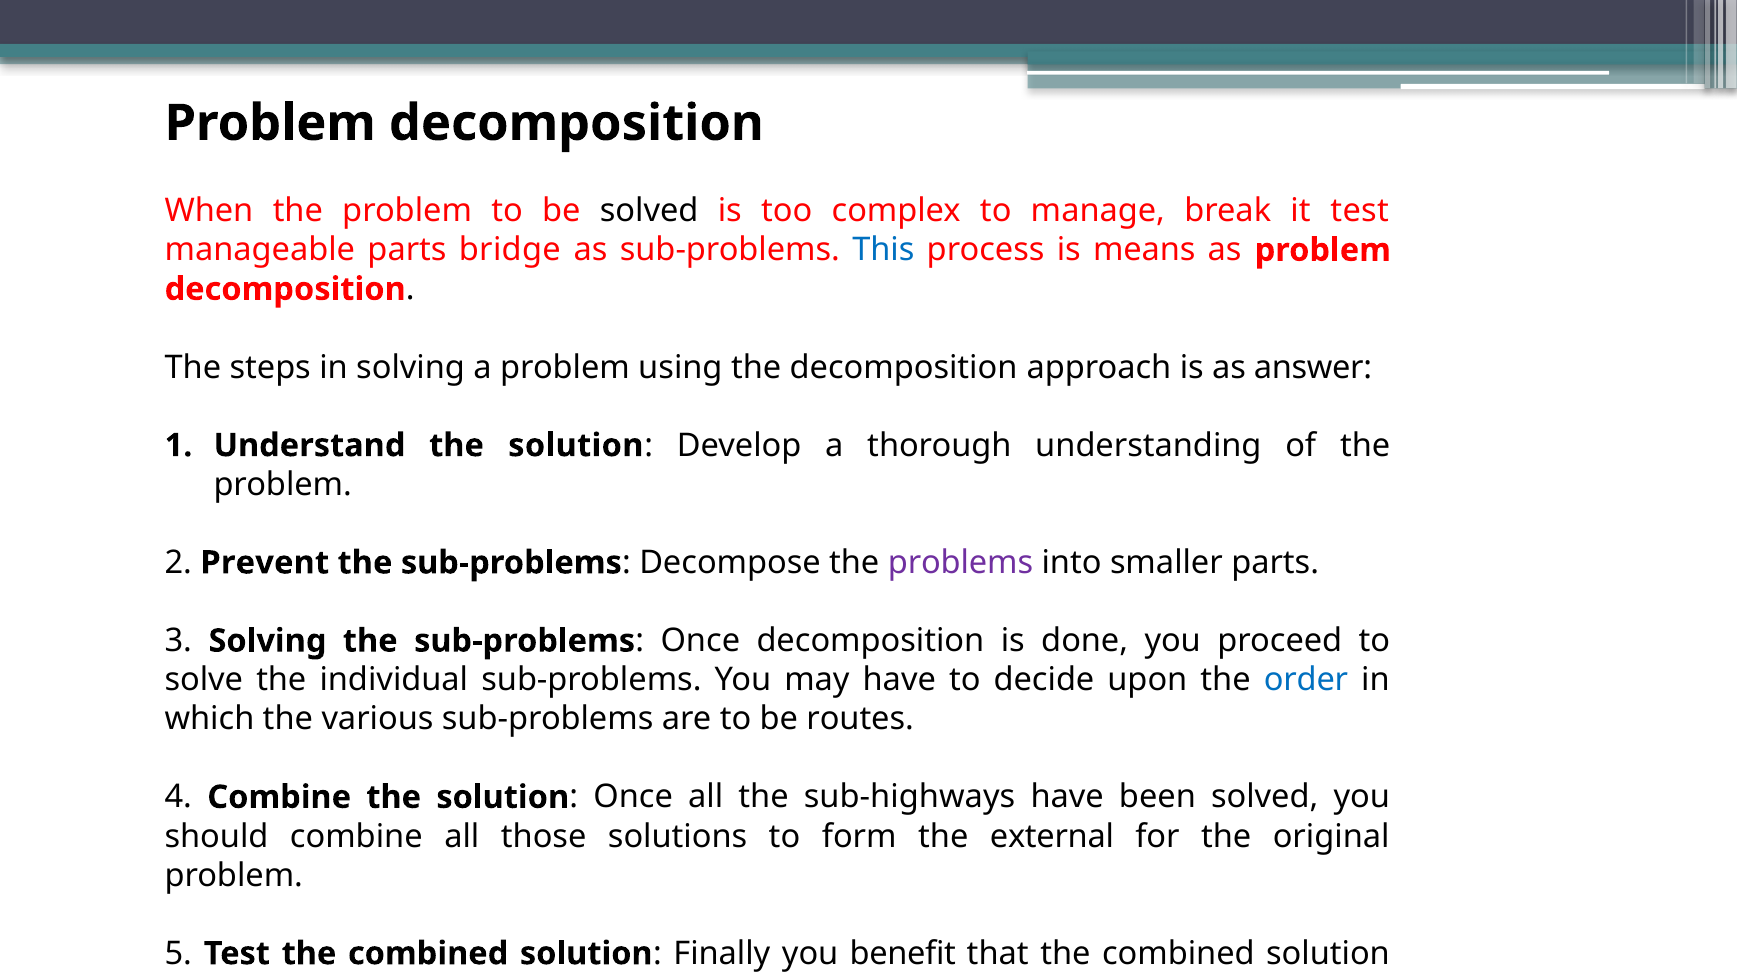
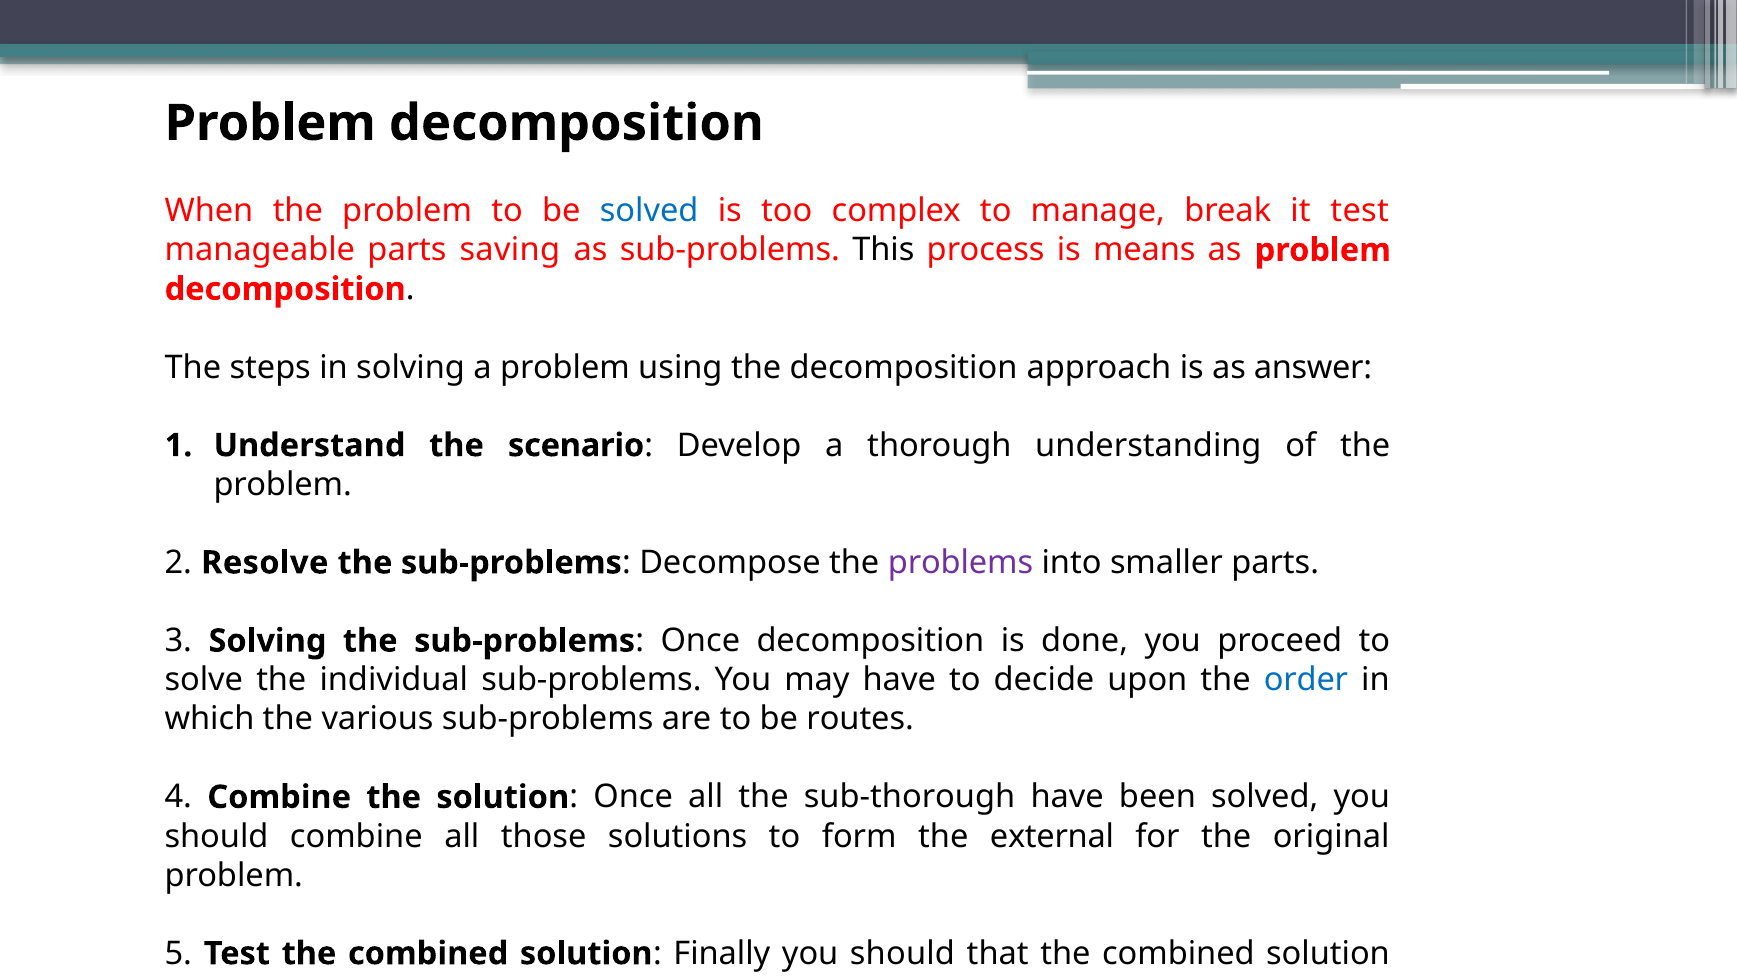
solved colour: black -> blue (649, 211)
bridge: bridge -> saving (510, 250)
This colour: blue -> black (883, 250)
Understand the solution: solution -> scenario (576, 446)
Prevent: Prevent -> Resolve (265, 563)
sub-highways: sub-highways -> sub-thorough (910, 797)
Finally you benefit: benefit -> should (902, 954)
